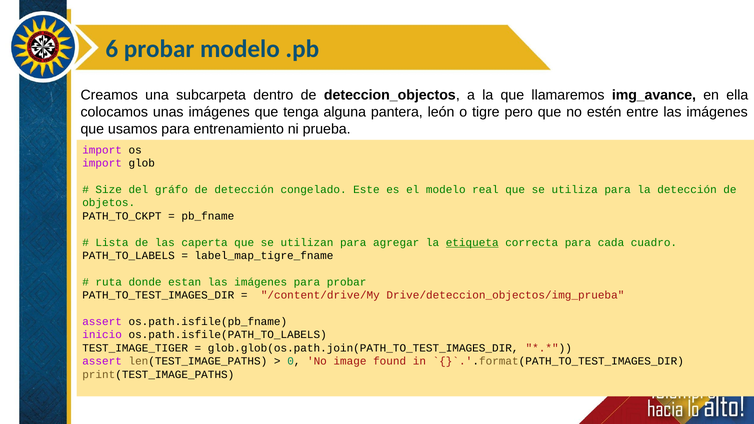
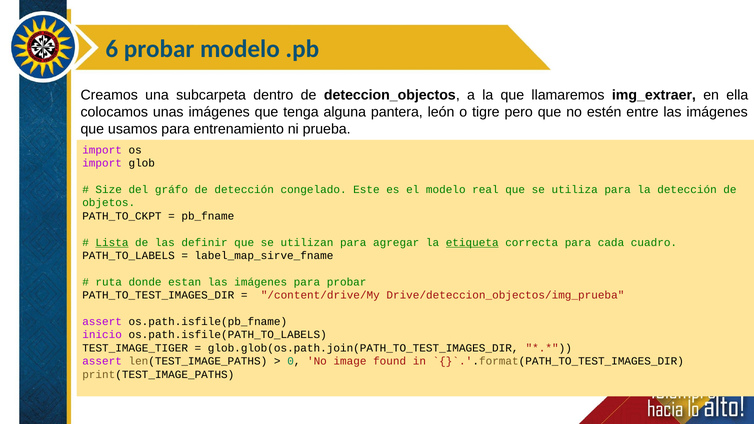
img_avance: img_avance -> img_extraer (654, 95)
Lista underline: none -> present (112, 243)
caperta: caperta -> definir (205, 243)
label_map_tigre_fname: label_map_tigre_fname -> label_map_sirve_fname (264, 256)
